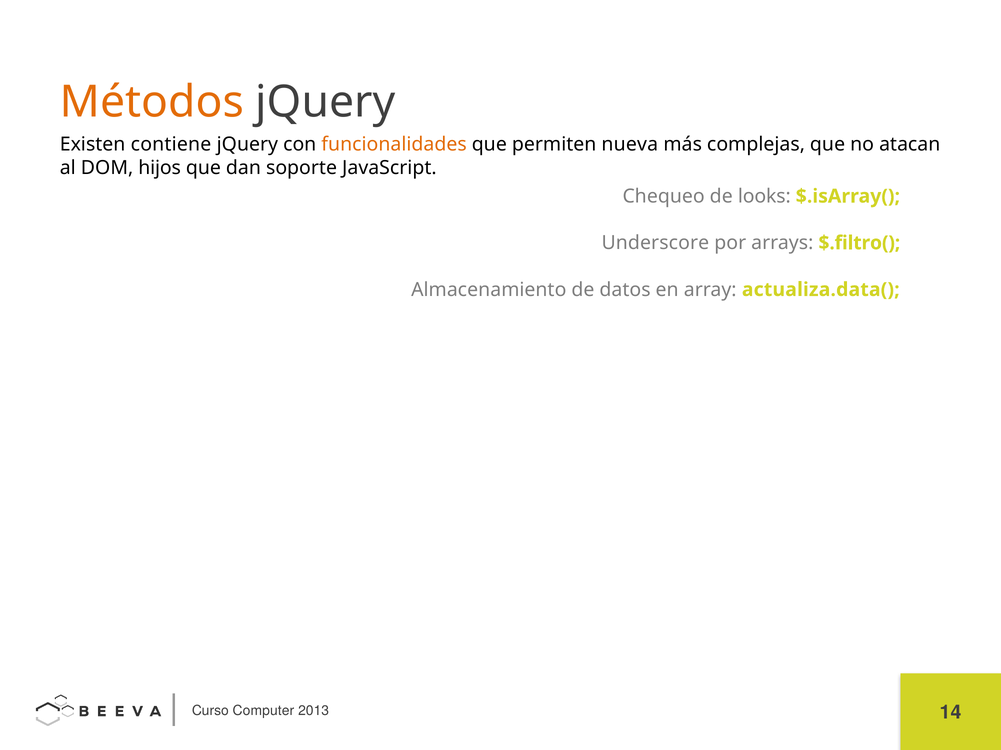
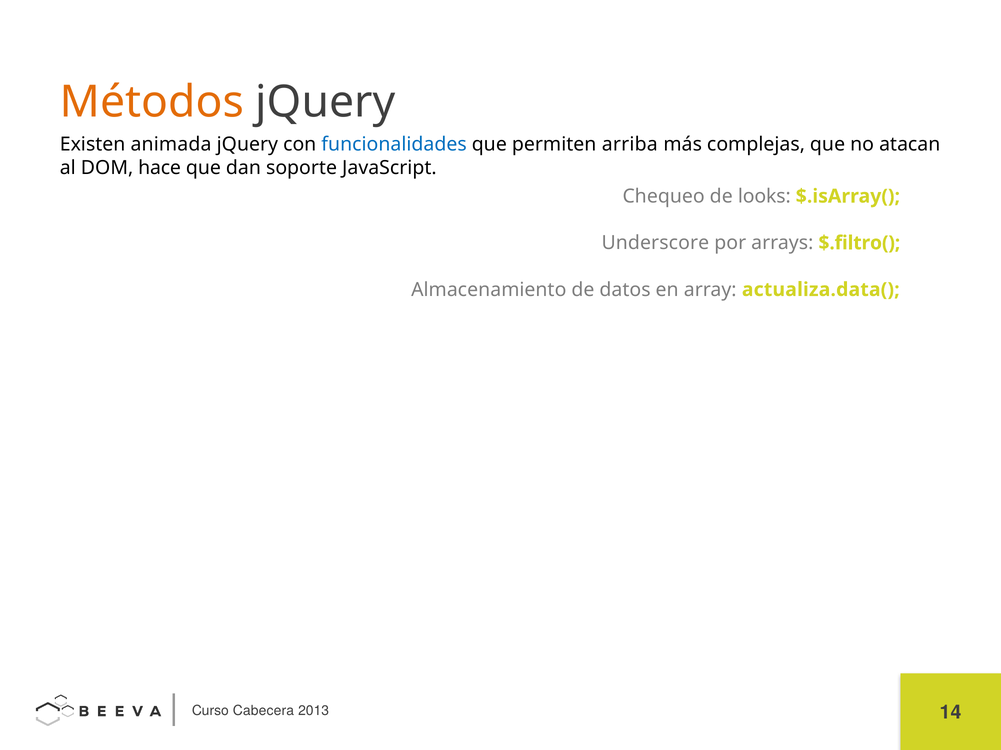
contiene: contiene -> animada (171, 144)
funcionalidades colour: orange -> blue (394, 144)
nueva: nueva -> arriba (630, 144)
hijos: hijos -> hace (160, 168)
Computer: Computer -> Cabecera (263, 711)
